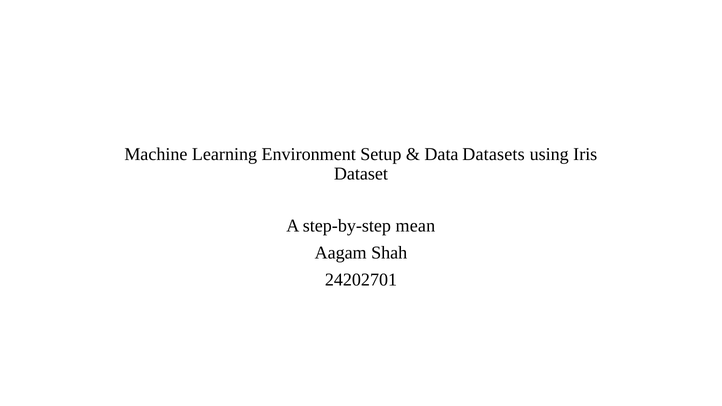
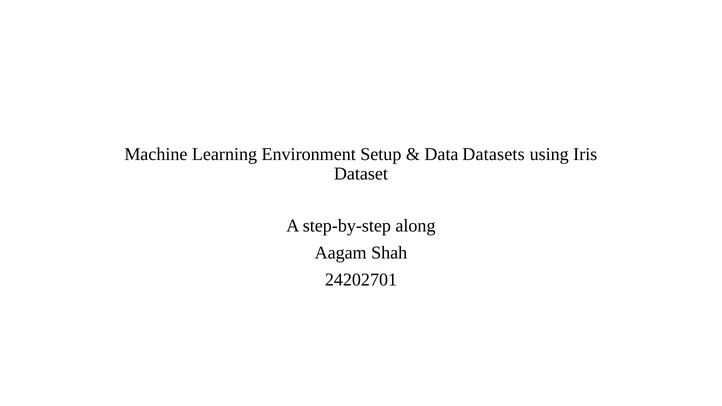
mean: mean -> along (415, 226)
